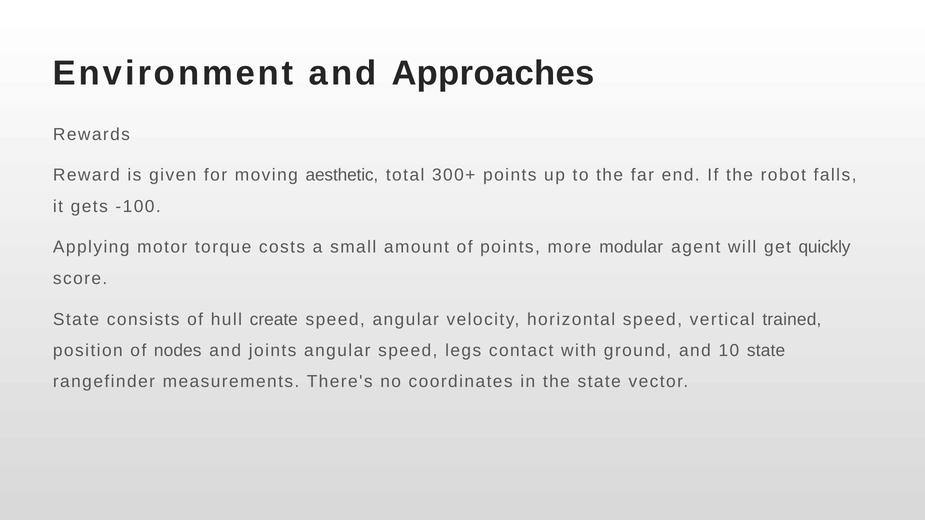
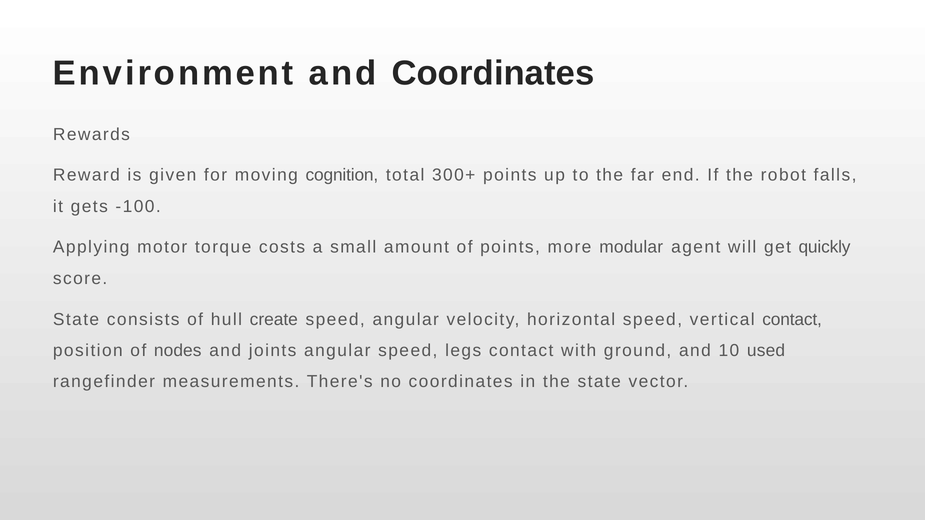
and Approaches: Approaches -> Coordinates (493, 73)
aesthetic: aesthetic -> cognition (342, 175)
vertical trained: trained -> contact (792, 319)
10 state: state -> used (766, 351)
